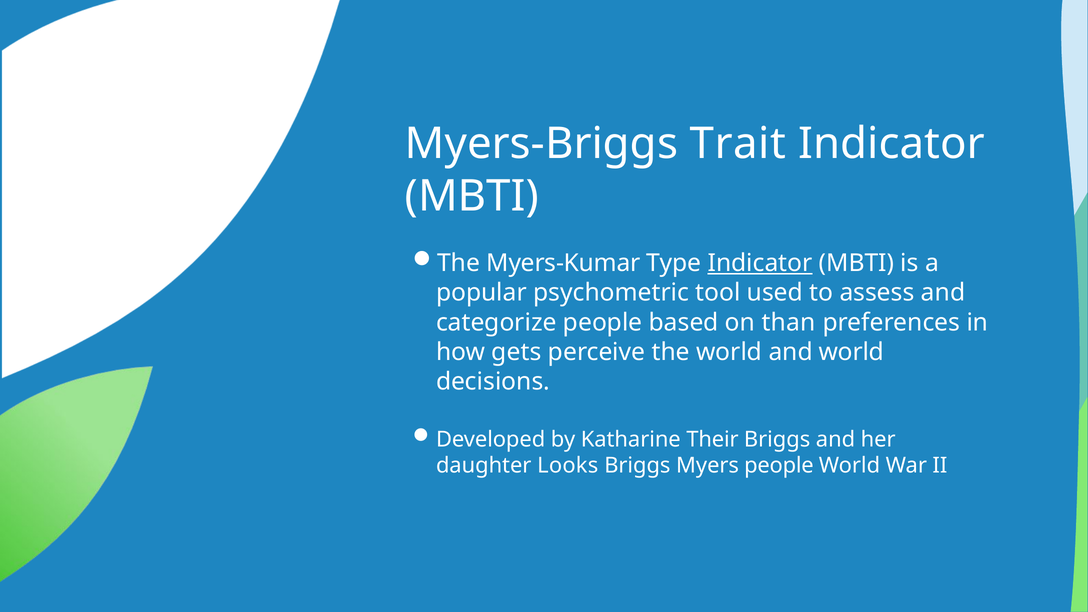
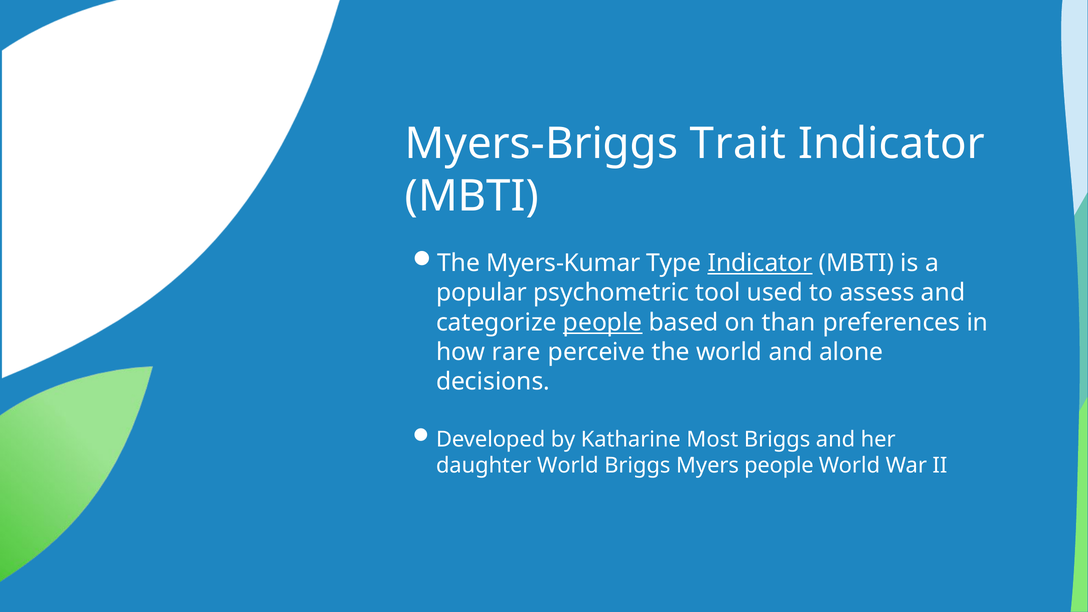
people underline: none -> present (603, 322)
gets: gets -> rare (516, 352)
and world: world -> alone (851, 352)
Their: Their -> Most (712, 439)
daughter Looks: Looks -> World (568, 466)
